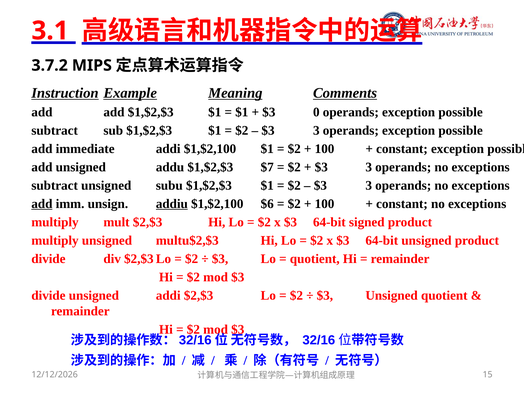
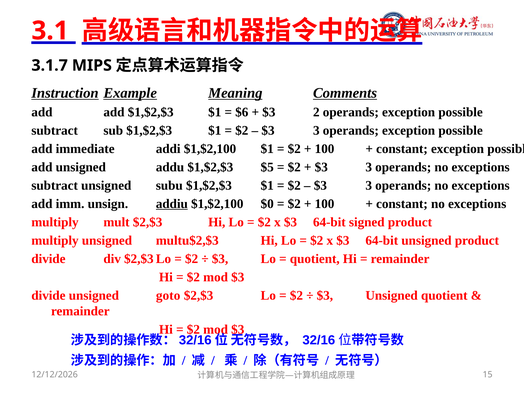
3.7.2: 3.7.2 -> 3.1.7 (50, 65)
$1: $1 -> $6 (242, 112)
0: 0 -> 2 (316, 112)
$7: $7 -> $5 (267, 167)
add underline: present -> none (42, 204)
$6: $6 -> $0 (267, 204)
unsigned addi: addi -> goto (168, 295)
